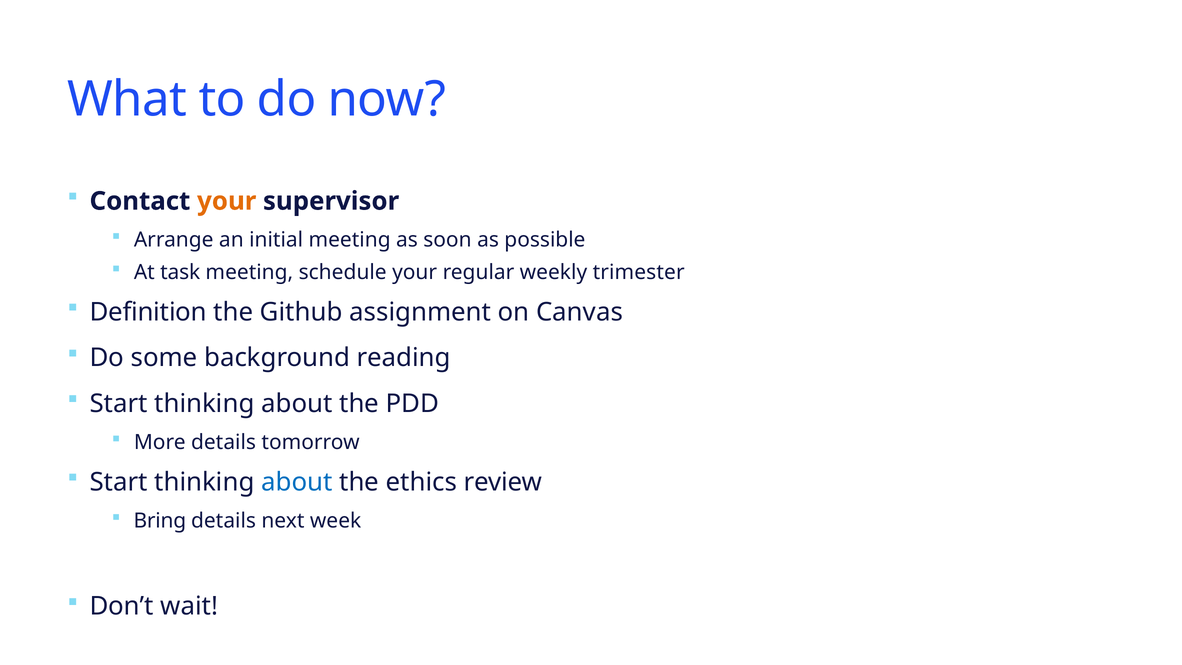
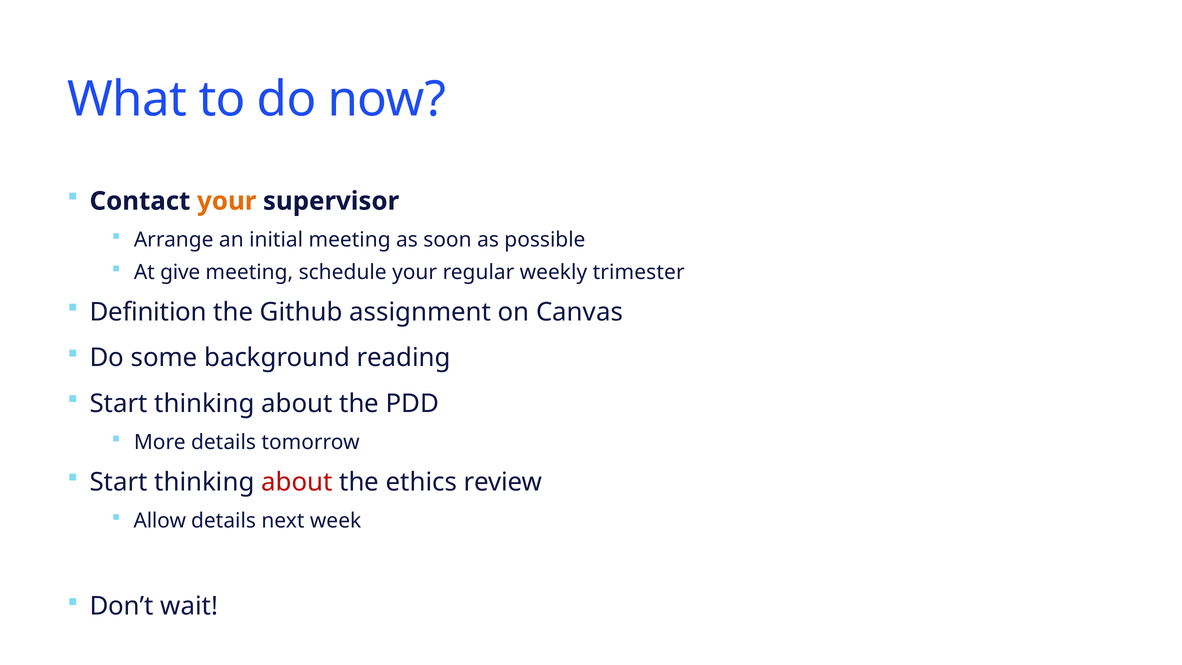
task: task -> give (180, 272)
about colour: blue -> red (297, 482)
Bring: Bring -> Allow (160, 521)
